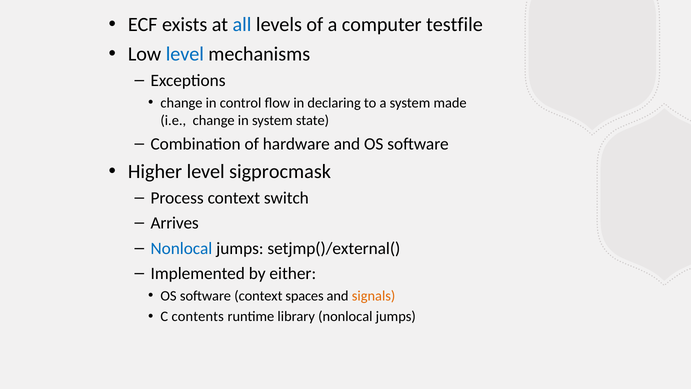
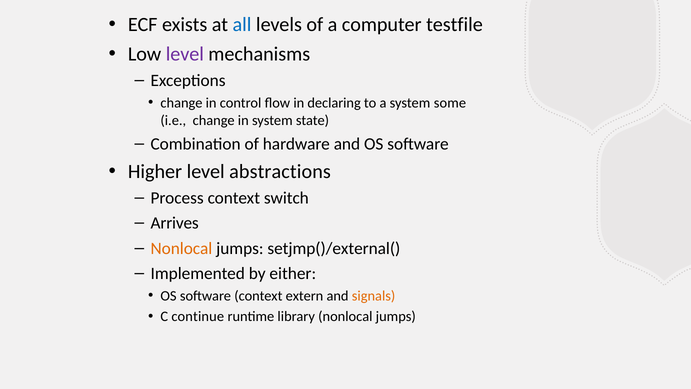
level colour: blue -> purple (185, 54)
made: made -> some (450, 103)
sigprocmask: sigprocmask -> abstractions (280, 171)
Nonlocal colour: blue -> orange (181, 248)
spaces: spaces -> extern (304, 296)
contents: contents -> continue (198, 316)
